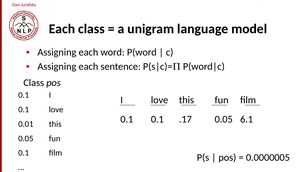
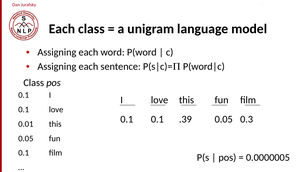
.17: .17 -> .39 (185, 119)
6.1: 6.1 -> 0.3 (247, 119)
